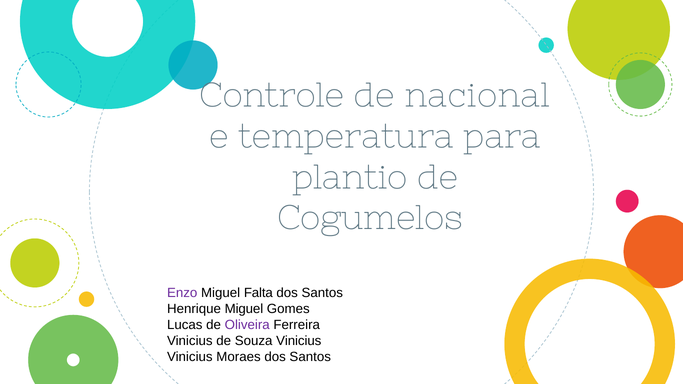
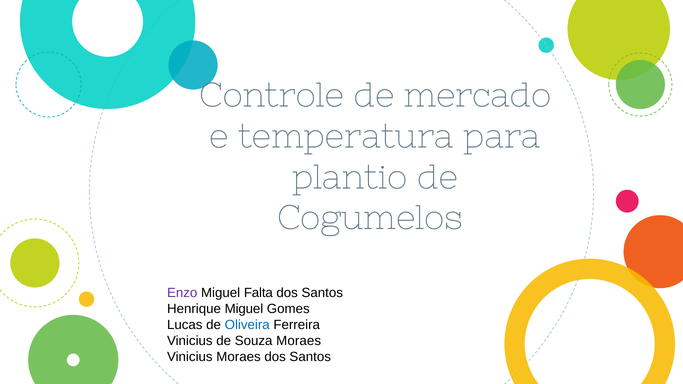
nacional: nacional -> mercado (478, 95)
Oliveira colour: purple -> blue (247, 325)
Souza Vinicius: Vinicius -> Moraes (299, 341)
